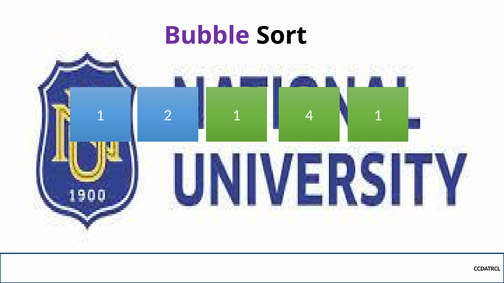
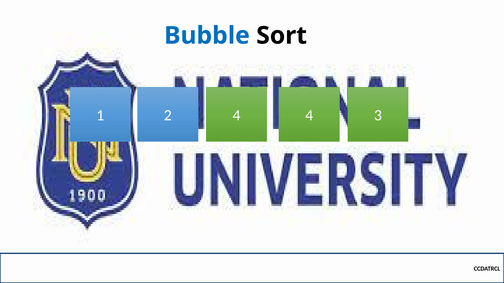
Bubble colour: purple -> blue (207, 36)
2 1: 1 -> 4 (236, 116)
4 1: 1 -> 3 (378, 116)
